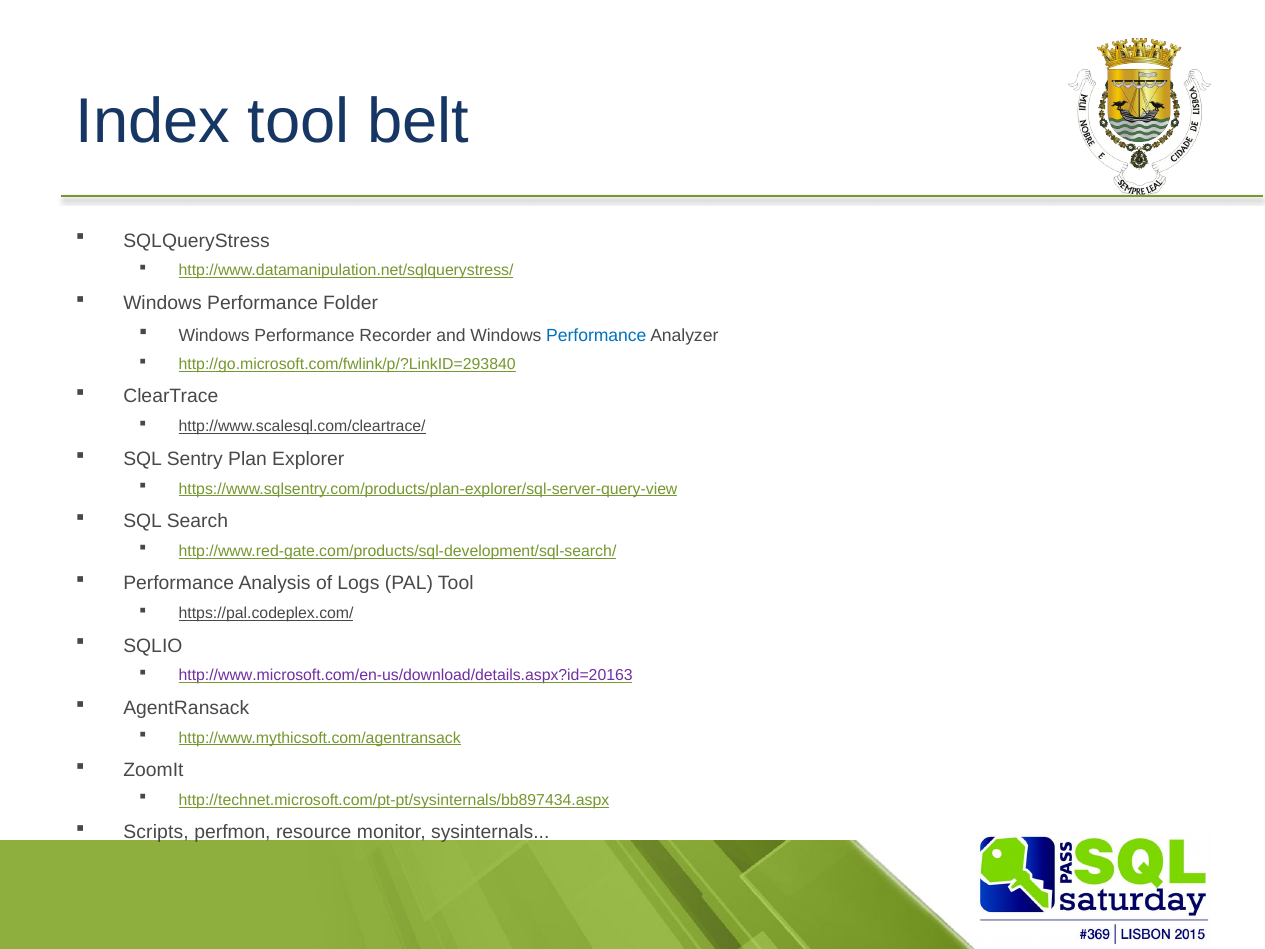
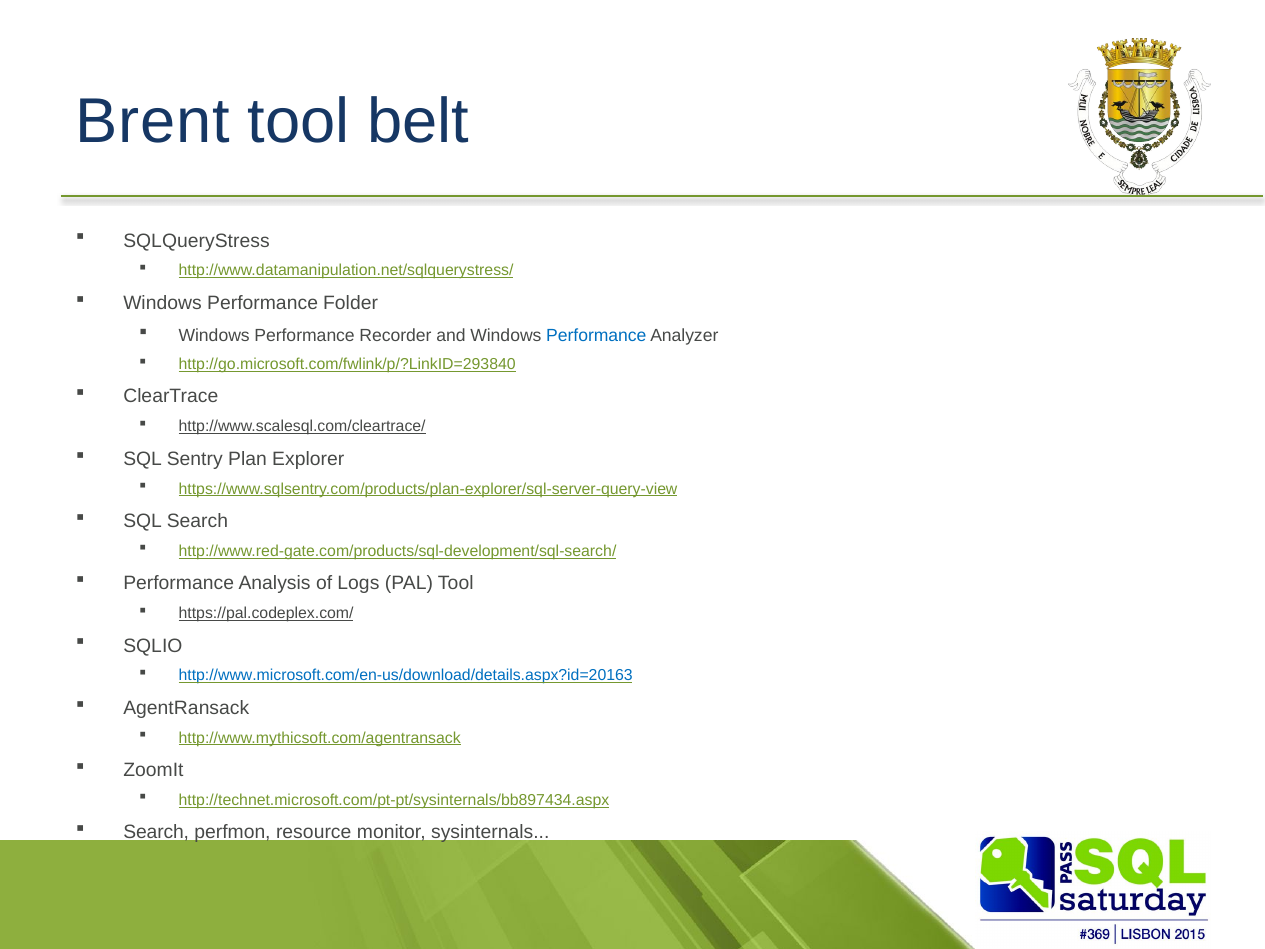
Index: Index -> Brent (153, 121)
http://www.microsoft.com/en-us/download/details.aspx?id=20163 colour: purple -> blue (406, 675)
Scripts: Scripts -> Search (156, 832)
